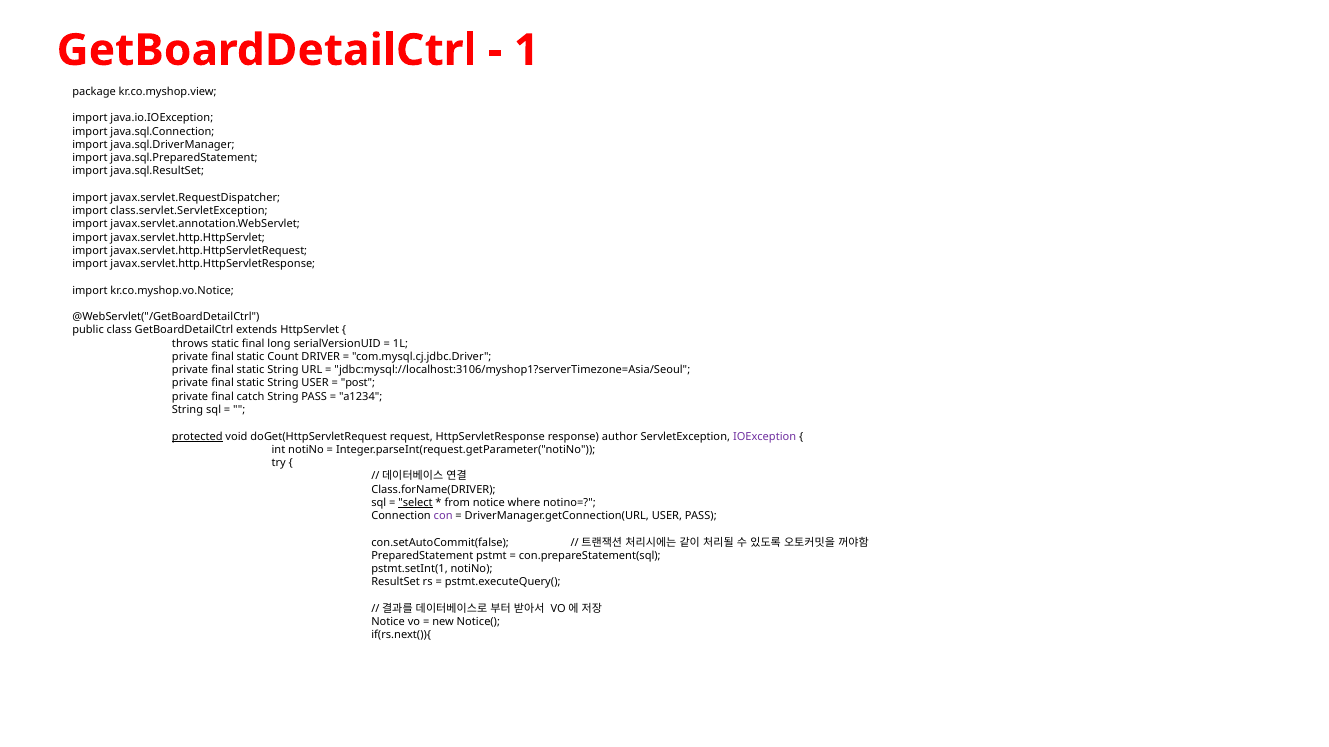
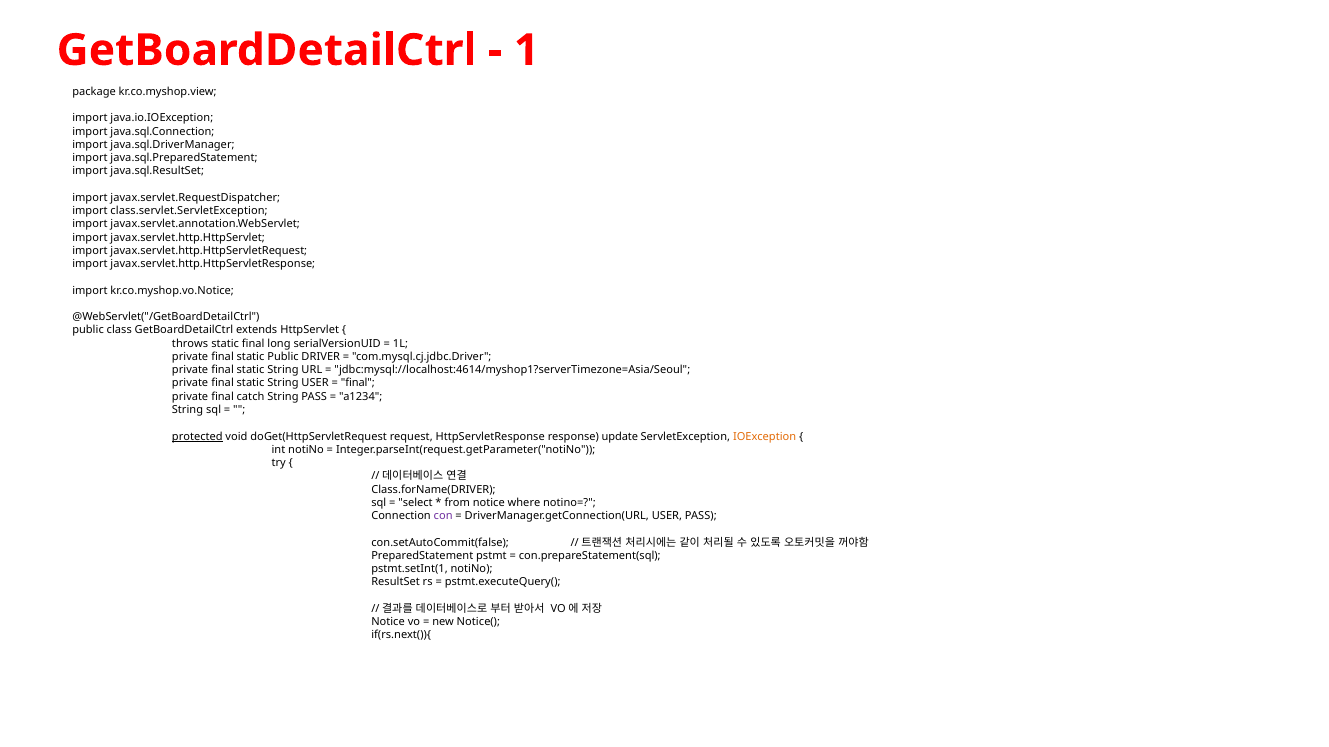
static Count: Count -> Public (283, 357)
jdbc:mysql://localhost:3106/myshop1?serverTimezone=Asia/Seoul: jdbc:mysql://localhost:3106/myshop1?serverTimezone=Asia/Seoul -> jdbc:mysql://localhost:4614/myshop1?serverTimezone=Asia/Seoul (512, 370)
post: post -> final (358, 384)
author: author -> update (620, 437)
IOException colour: purple -> orange (765, 437)
select underline: present -> none (416, 503)
